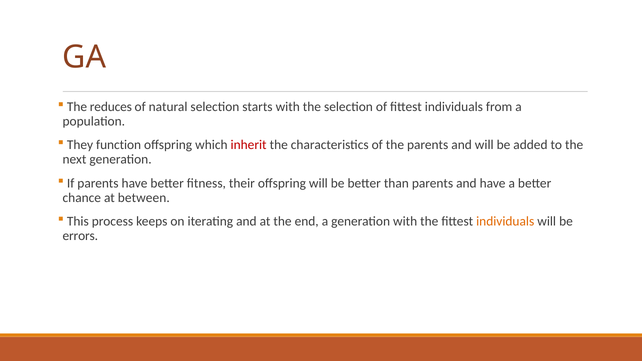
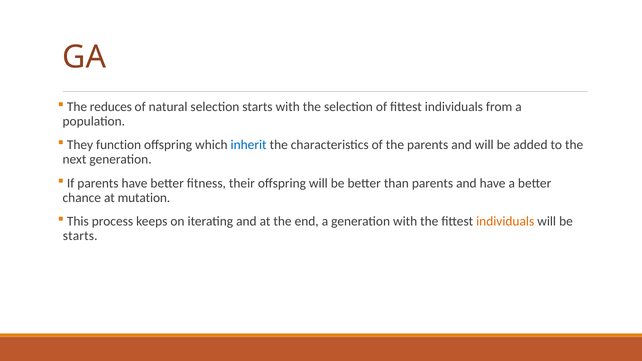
inherit colour: red -> blue (249, 145)
between: between -> mutation (144, 198)
errors: errors -> starts (80, 236)
